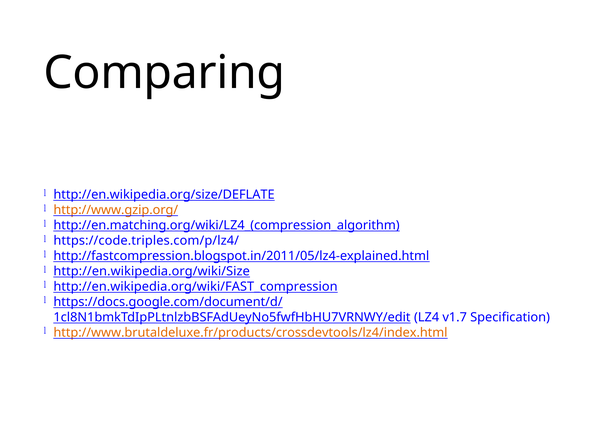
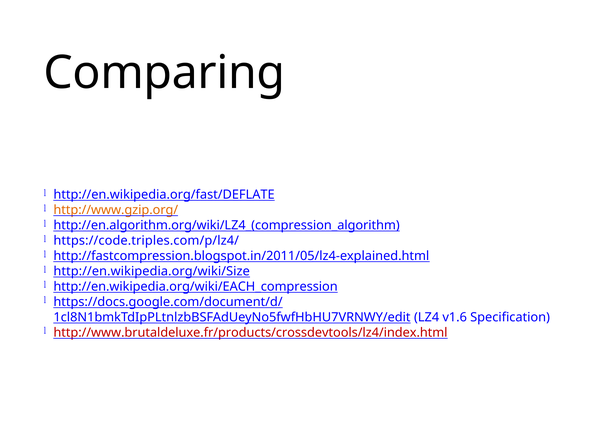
http://en.wikipedia.org/size/DEFLATE: http://en.wikipedia.org/size/DEFLATE -> http://en.wikipedia.org/fast/DEFLATE (164, 195)
http://en.matching.org/wiki/LZ4_(compression_algorithm: http://en.matching.org/wiki/LZ4_(compression_algorithm -> http://en.algorithm.org/wiki/LZ4_(compression_algorithm (227, 225)
http://en.wikipedia.org/wiki/FAST_compression: http://en.wikipedia.org/wiki/FAST_compression -> http://en.wikipedia.org/wiki/EACH_compression (196, 287)
v1.7: v1.7 -> v1.6 (455, 317)
http://www.brutaldeluxe.fr/products/crossdevtools/lz4/index.html colour: orange -> red (250, 333)
